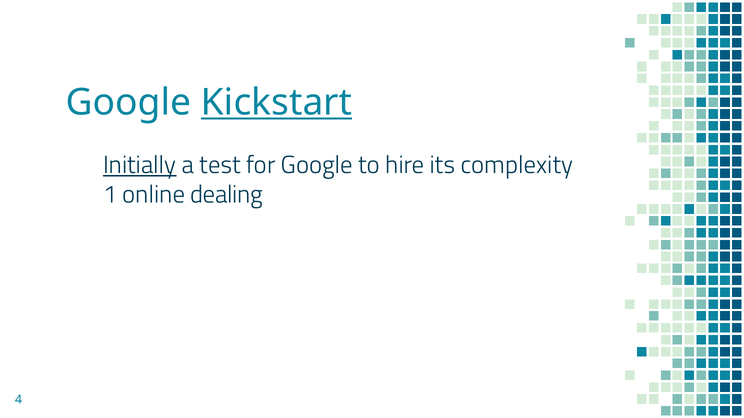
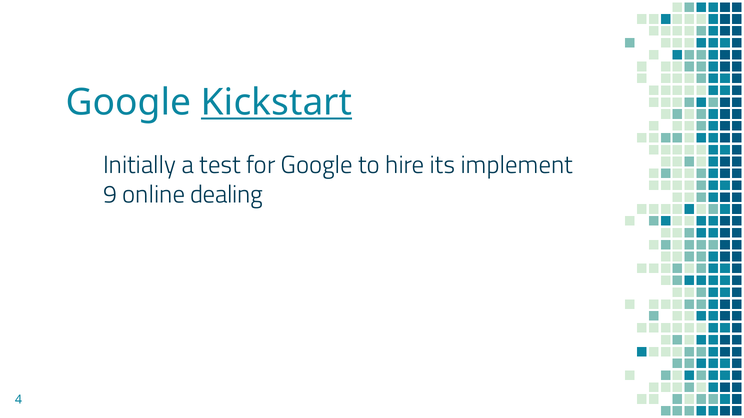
Initially underline: present -> none (140, 165)
complexity: complexity -> implement (517, 165)
1: 1 -> 9 (110, 195)
